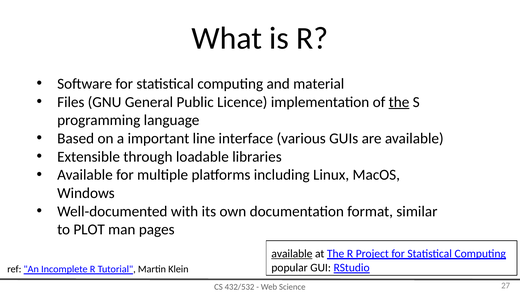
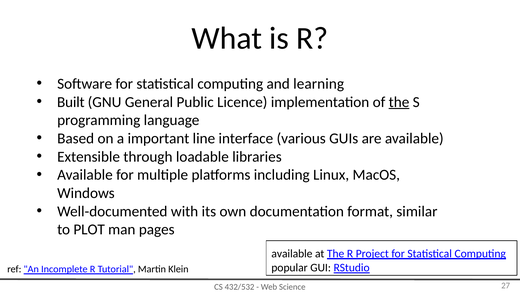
material: material -> learning (319, 84)
Files: Files -> Built (71, 102)
available underline: present -> none (292, 253)
